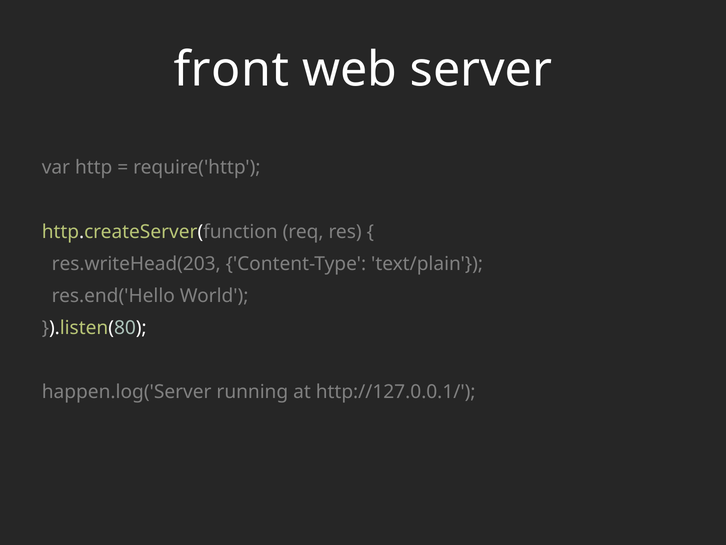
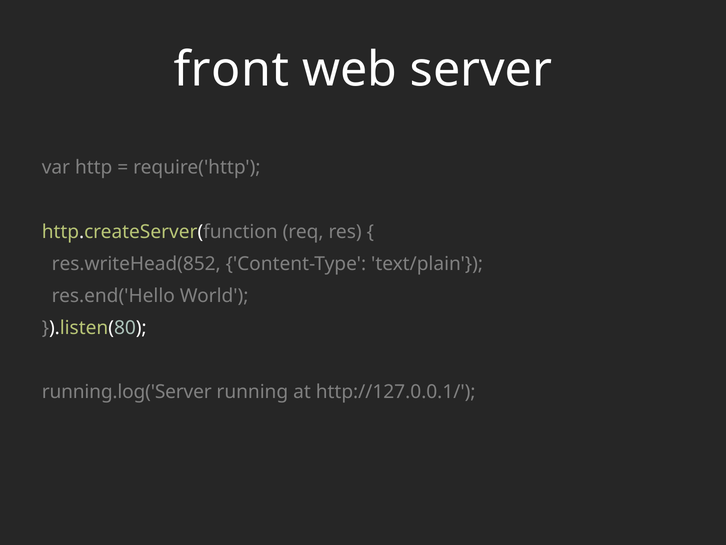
res.writeHead(203: res.writeHead(203 -> res.writeHead(852 (136, 263)
happen.log('Server: happen.log('Server -> running.log('Server (127, 391)
